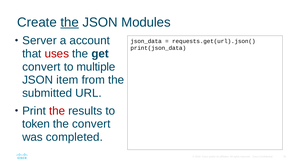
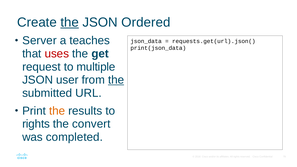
Modules: Modules -> Ordered (146, 22)
account: account -> teaches (90, 41)
convert: convert -> request (41, 67)
item: item -> user (67, 80)
the underline: none -> present (116, 80)
the colour: red -> orange (57, 111)
token: token -> rights (36, 124)
